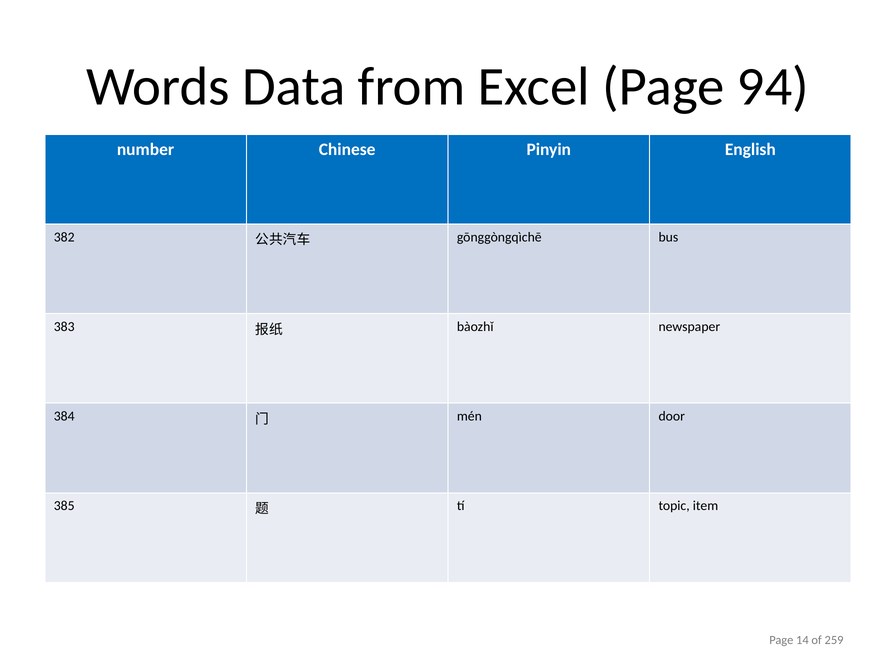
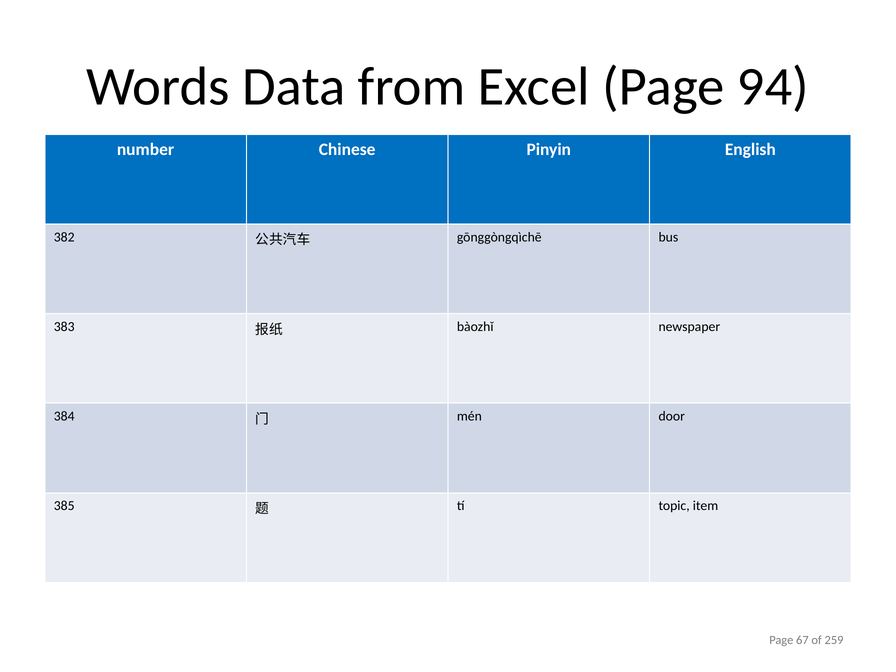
14: 14 -> 67 (802, 640)
